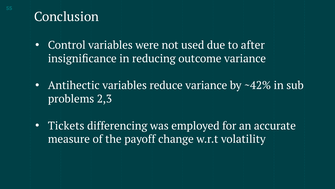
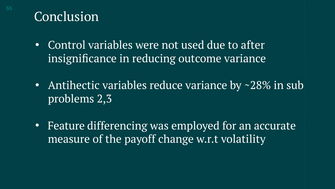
~42%: ~42% -> ~28% (258, 85)
Tickets: Tickets -> Feature (66, 125)
